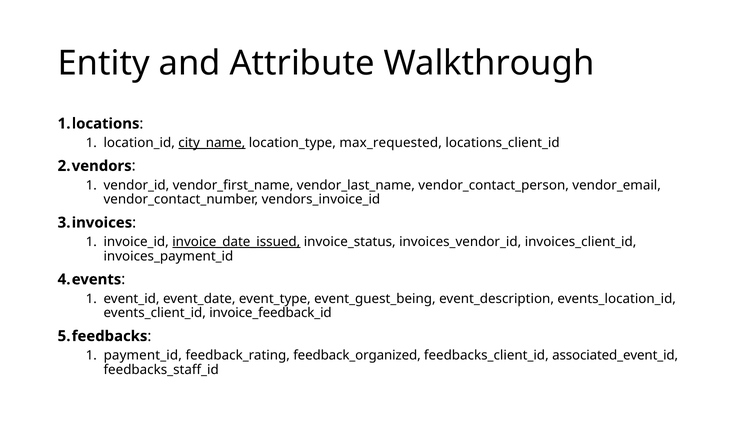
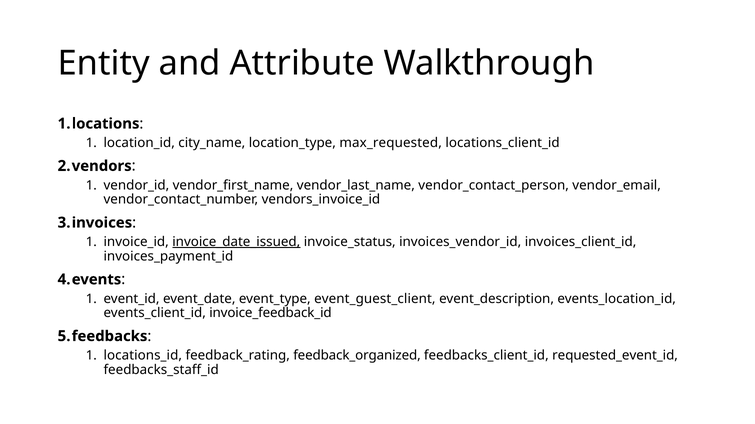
city_name underline: present -> none (212, 143)
event_guest_being: event_guest_being -> event_guest_client (375, 299)
payment_id: payment_id -> locations_id (143, 356)
associated_event_id: associated_event_id -> requested_event_id (615, 356)
